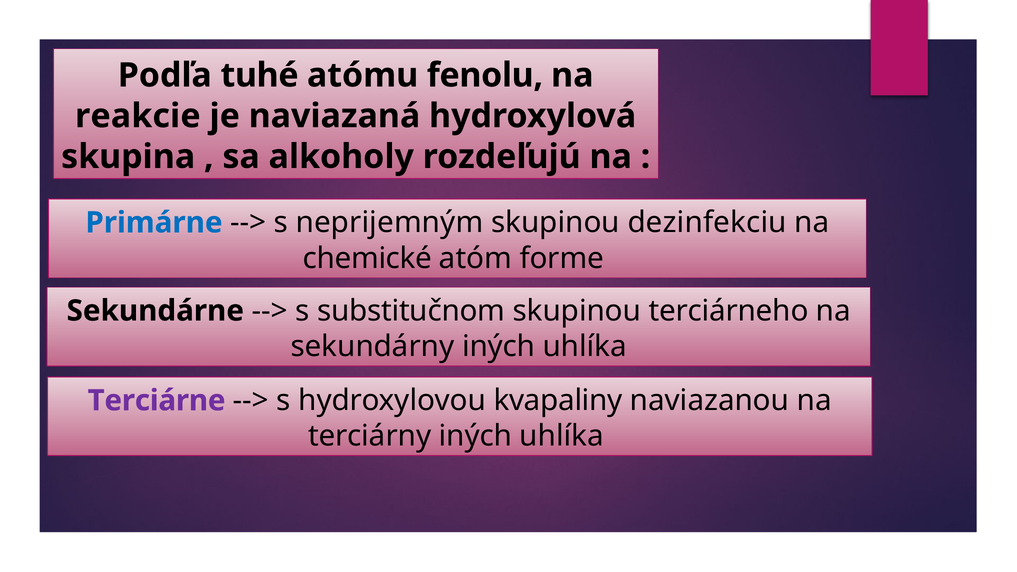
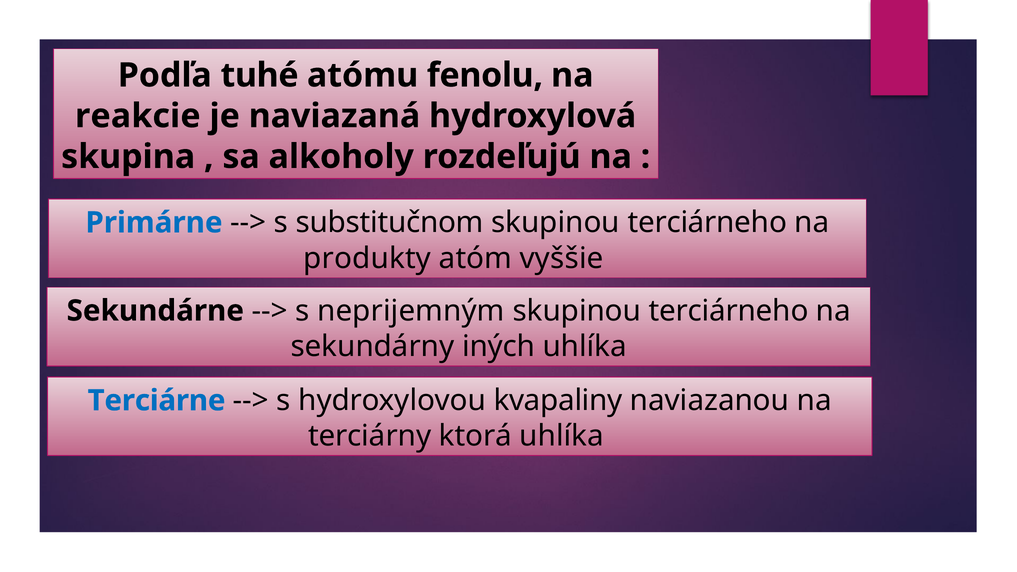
neprijemným: neprijemným -> substitučnom (390, 223)
dezinfekciu: dezinfekciu -> terciárneho (707, 223)
chemické: chemické -> produkty (367, 258)
forme: forme -> vyššie (562, 258)
substitučnom: substitučnom -> neprijemným (411, 311)
Terciárne colour: purple -> blue (157, 401)
terciárny iných: iných -> ktorá (475, 436)
